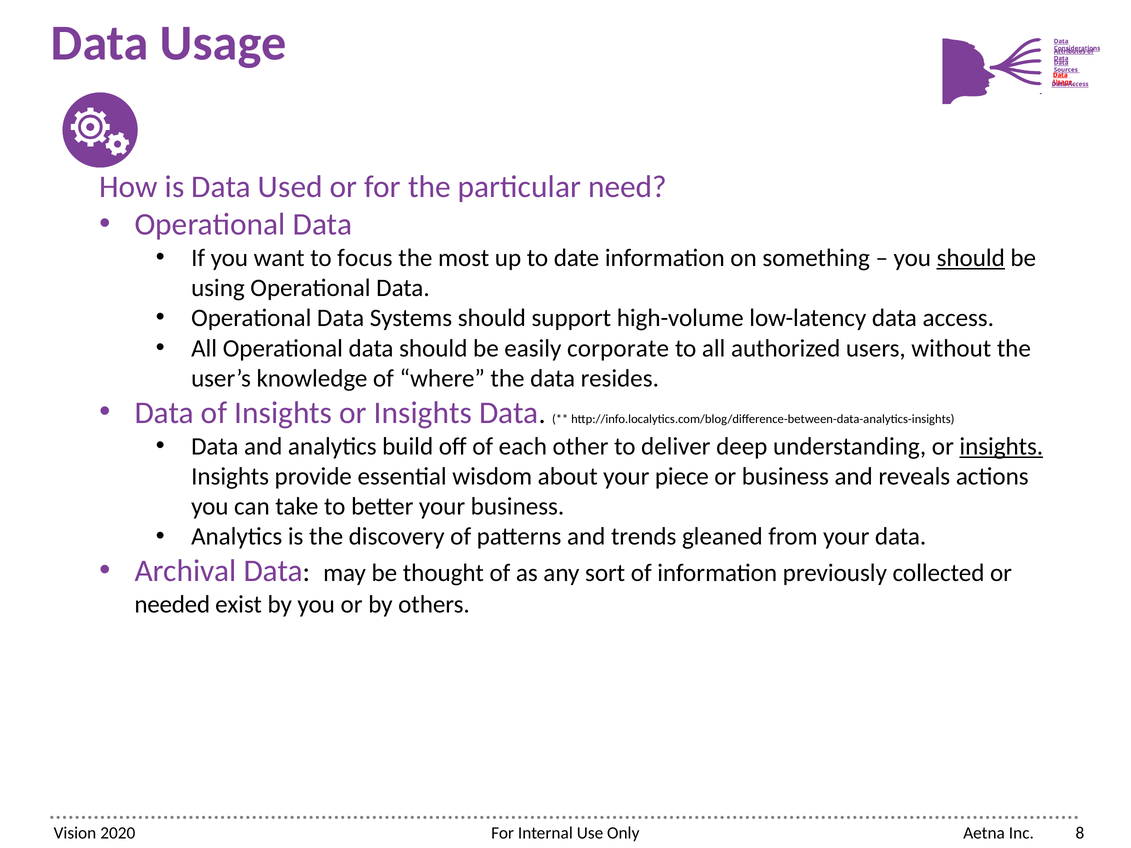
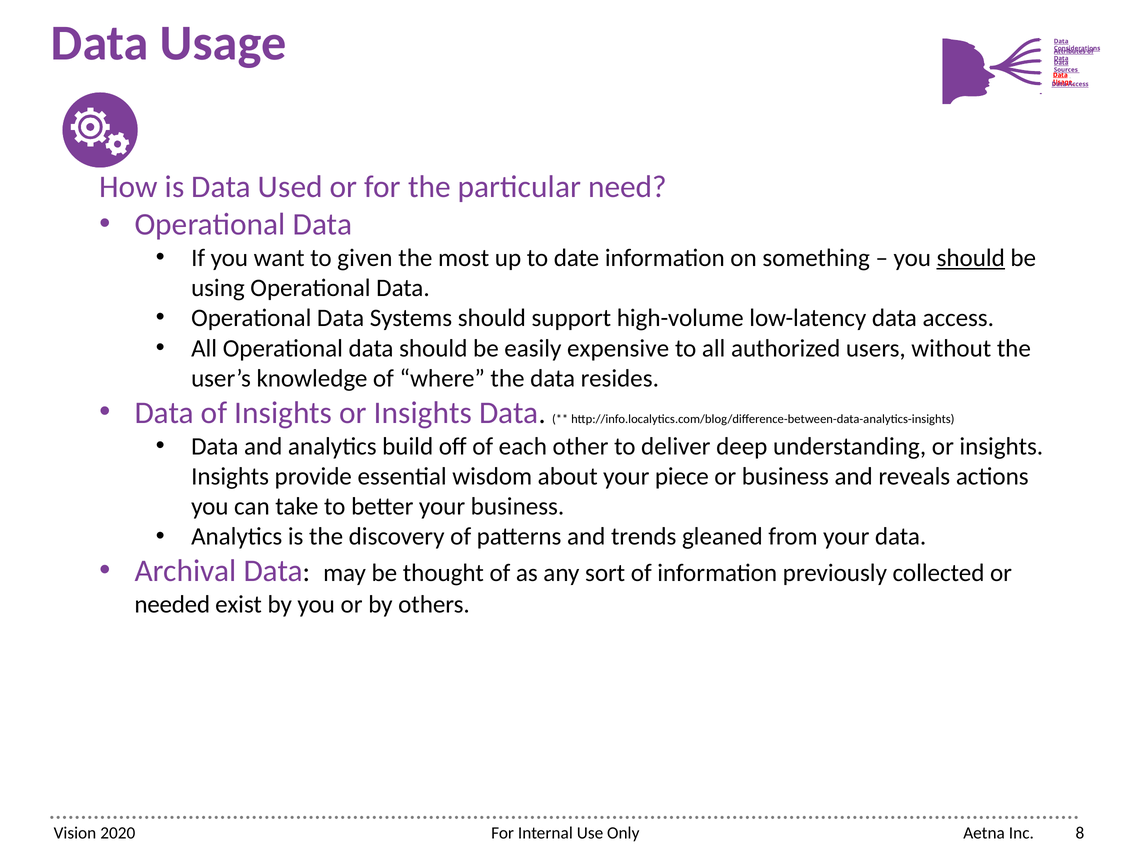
focus: focus -> given (365, 258)
corporate: corporate -> expensive (618, 348)
insights underline: present -> none (1001, 446)
